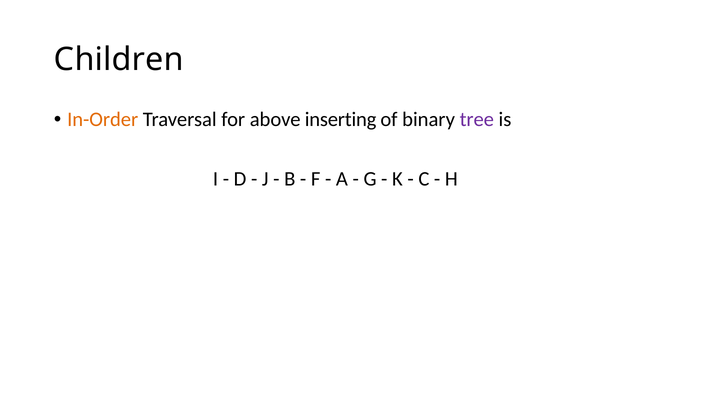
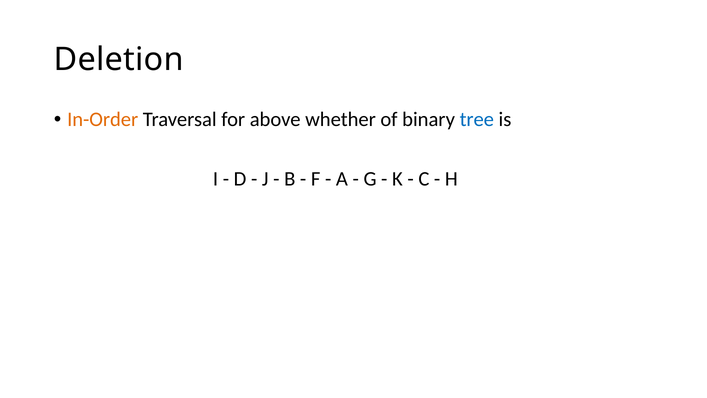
Children: Children -> Deletion (119, 59)
inserting: inserting -> whether (341, 120)
tree colour: purple -> blue (477, 120)
